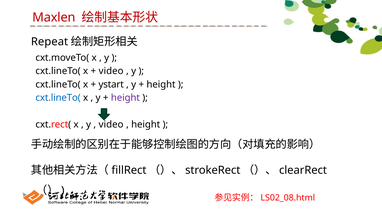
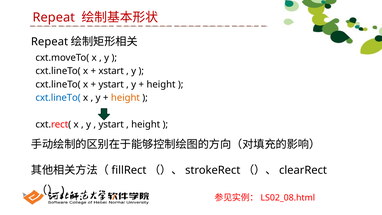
Maxlen: Maxlen -> Repeat (54, 17)
video: video -> xstart (111, 71)
height colour: purple -> orange (125, 98)
video: video -> ystart (111, 124)
